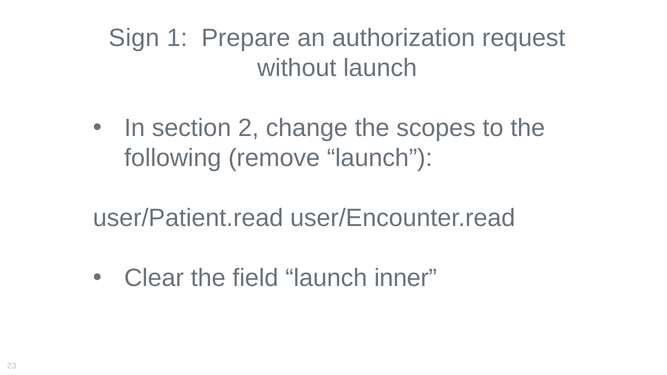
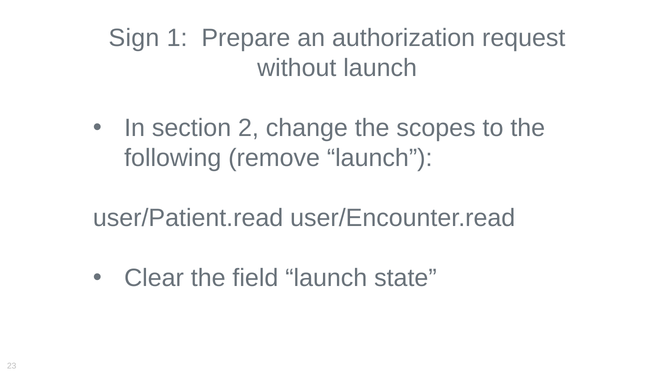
inner: inner -> state (405, 278)
